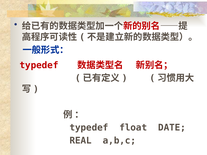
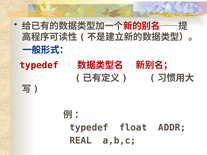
DATE: DATE -> ADDR (172, 128)
